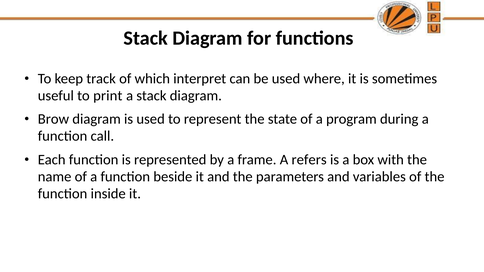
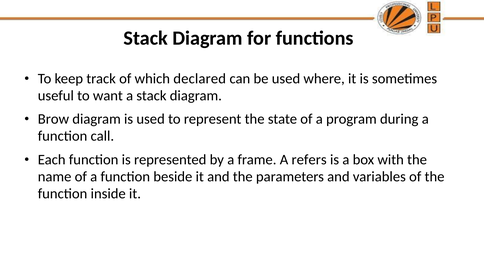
interpret: interpret -> declared (200, 79)
print: print -> want (108, 96)
